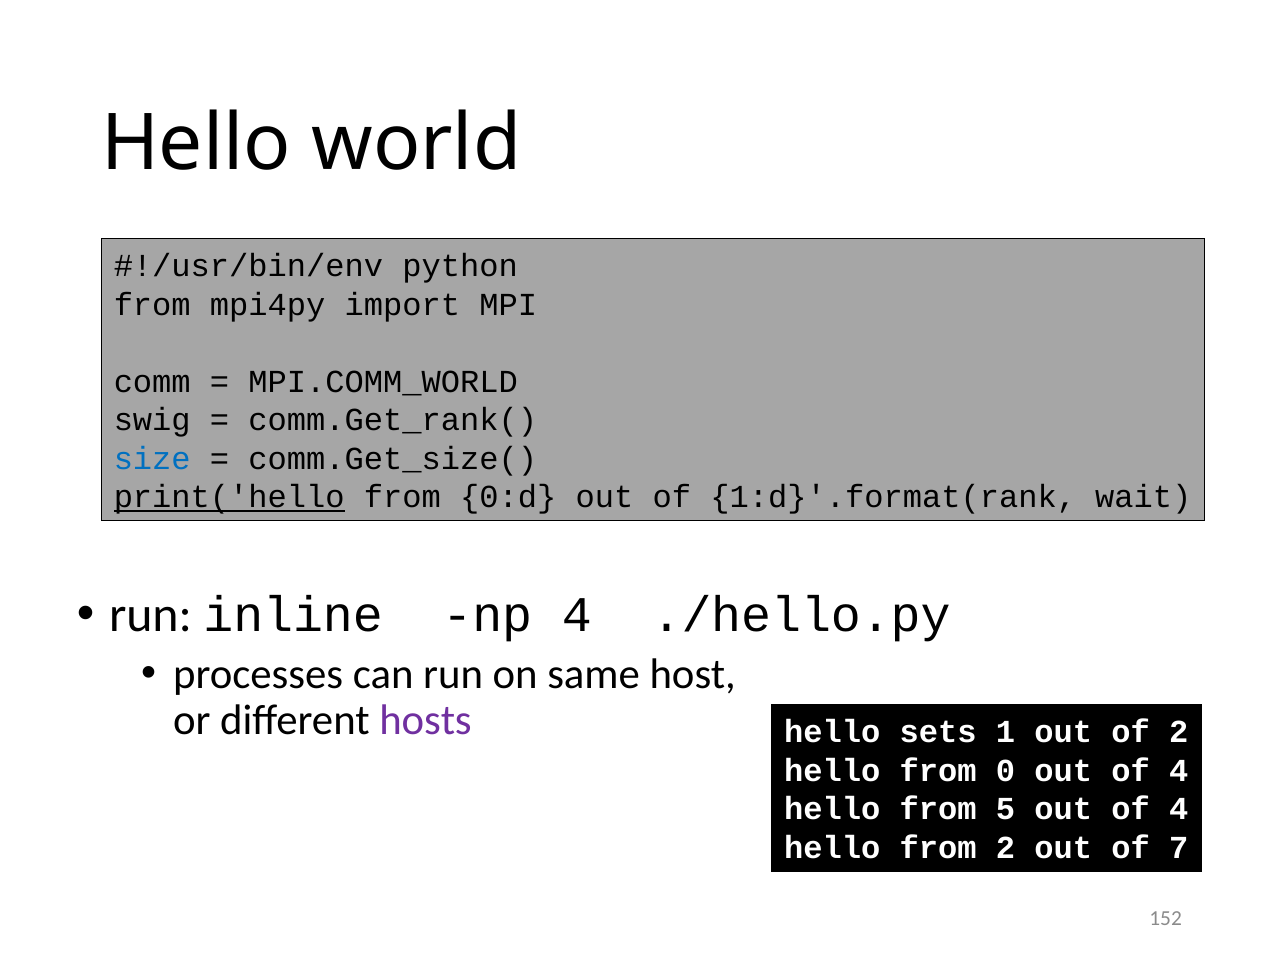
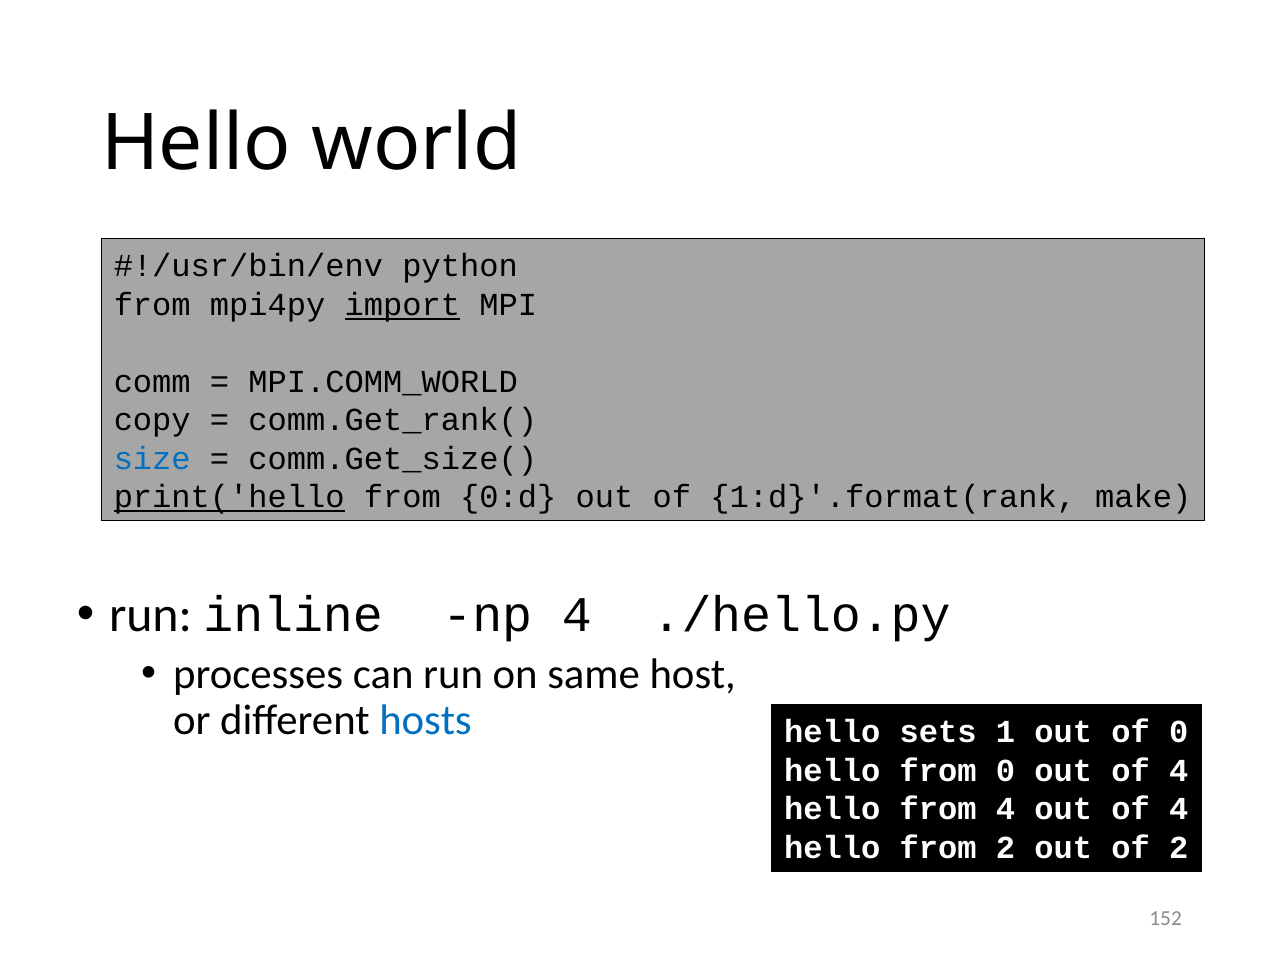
import underline: none -> present (402, 305)
swig: swig -> copy (152, 420)
wait: wait -> make (1143, 497)
hosts colour: purple -> blue (425, 720)
of 2: 2 -> 0 (1179, 733)
from 5: 5 -> 4 (1005, 810)
of 7: 7 -> 2 (1179, 848)
